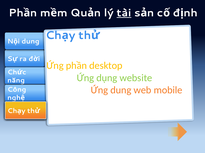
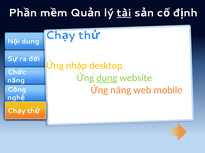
phần: phần -> nhập (76, 66)
dụng underline: none -> present (107, 78)
Ứng dung: dung -> năng (121, 91)
